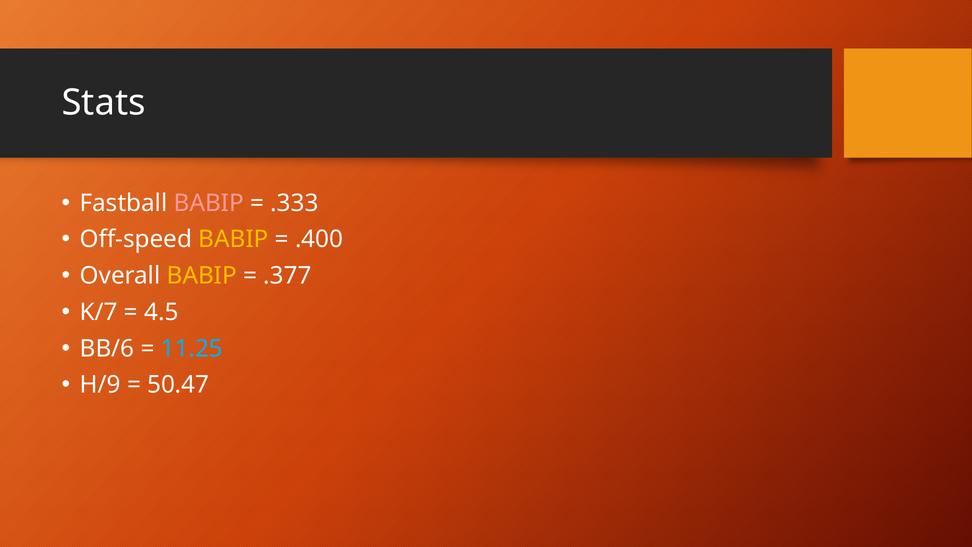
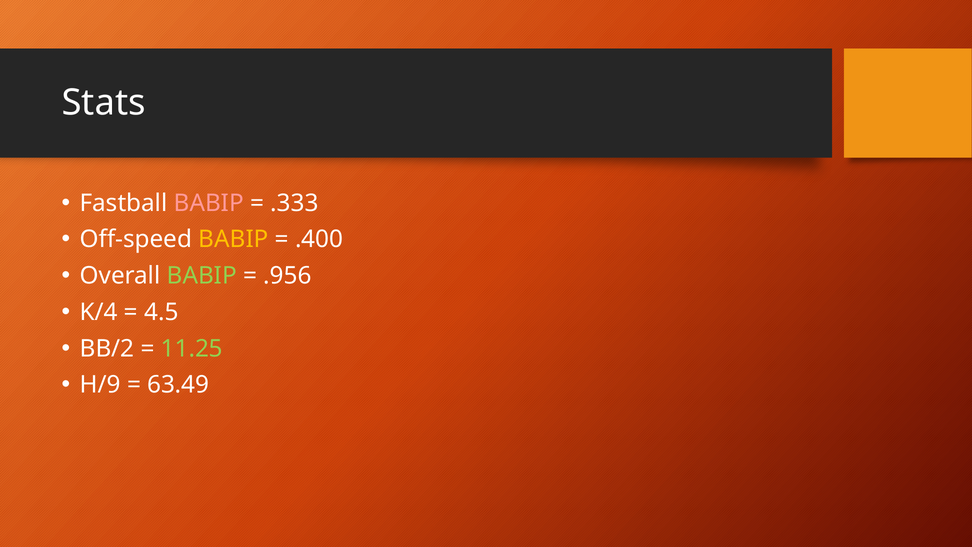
BABIP colour: yellow -> light green (202, 276)
.377: .377 -> .956 (287, 276)
K/7: K/7 -> K/4 (99, 312)
BB/6: BB/6 -> BB/2 (107, 348)
11.25 colour: light blue -> light green (192, 348)
50.47: 50.47 -> 63.49 (178, 385)
